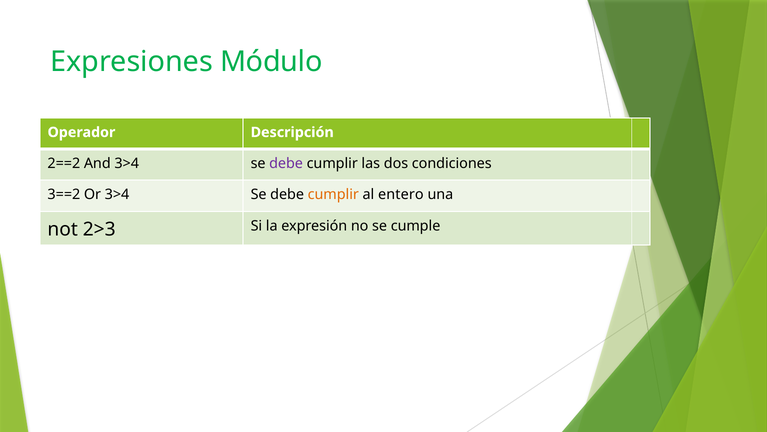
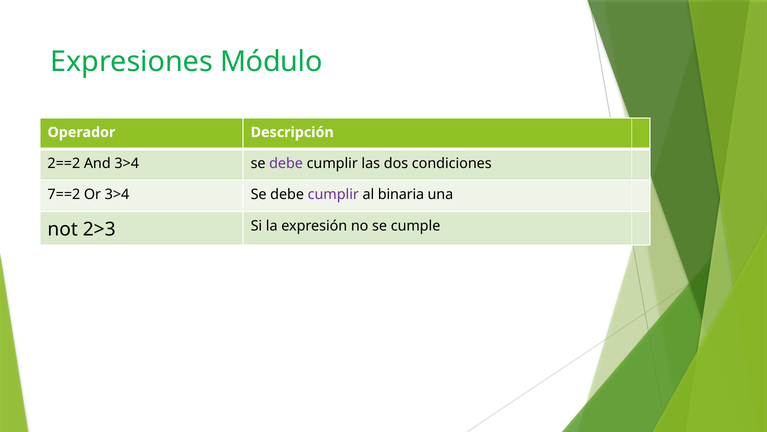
3==2: 3==2 -> 7==2 (64, 194)
cumplir colour: orange -> purple (333, 194)
entero: entero -> binaria (401, 194)
